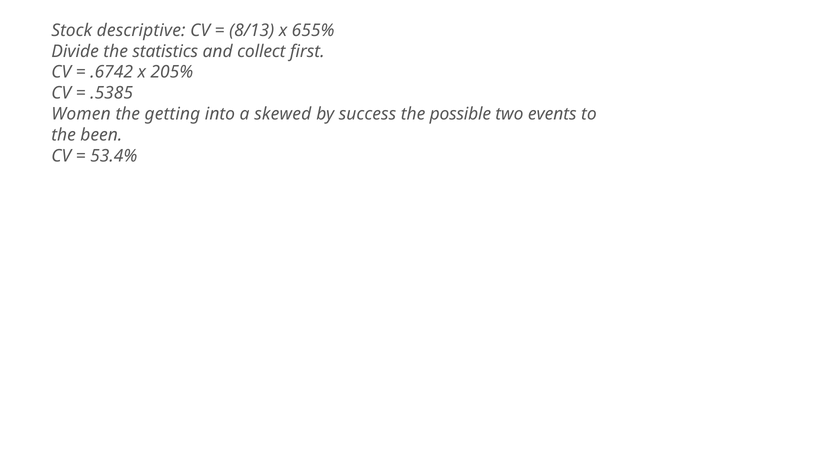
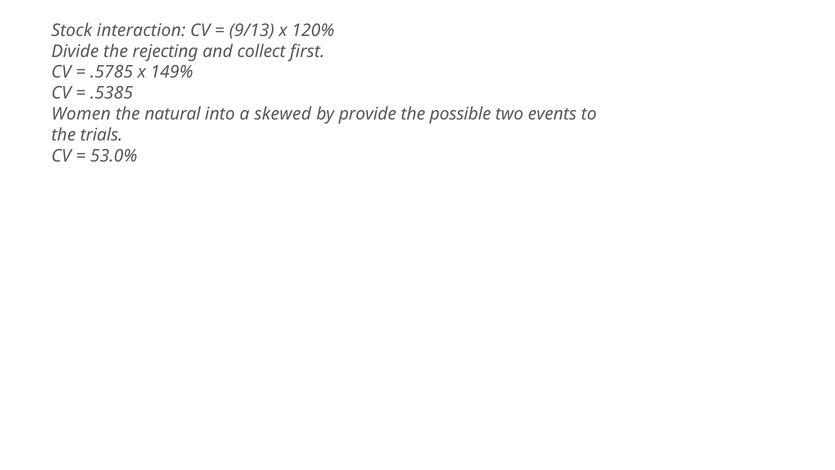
descriptive: descriptive -> interaction (141, 30)
8/13: 8/13 -> 9/13 (252, 30)
655%: 655% -> 120% (313, 30)
statistics: statistics -> rejecting (165, 51)
.6742: .6742 -> .5785 (112, 72)
205%: 205% -> 149% (172, 72)
getting: getting -> natural (173, 114)
success: success -> provide (368, 114)
been: been -> trials (101, 135)
53.4%: 53.4% -> 53.0% (114, 156)
